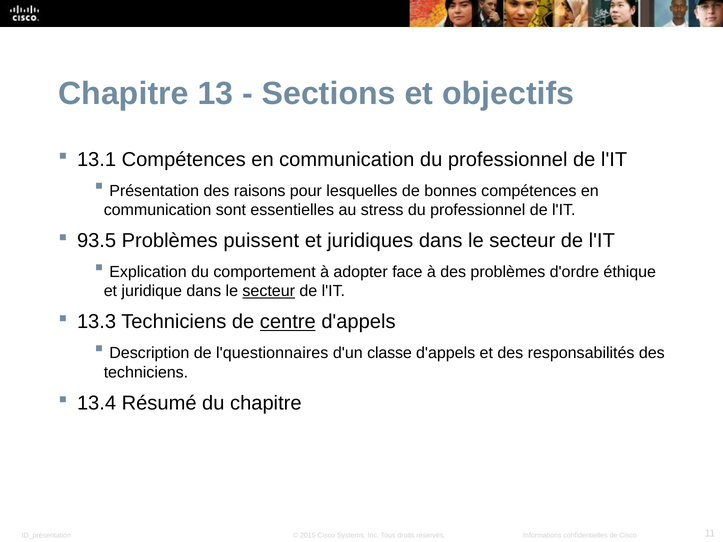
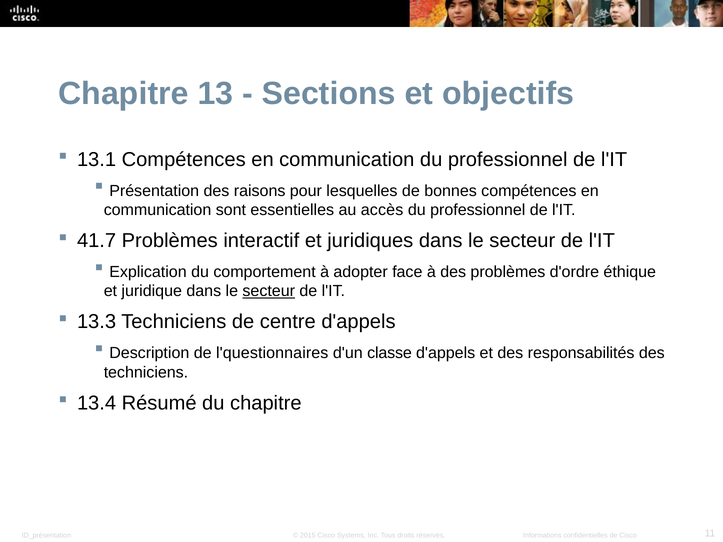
stress: stress -> accès (382, 210)
93.5: 93.5 -> 41.7 (97, 241)
puissent: puissent -> interactif (261, 241)
centre underline: present -> none (288, 322)
